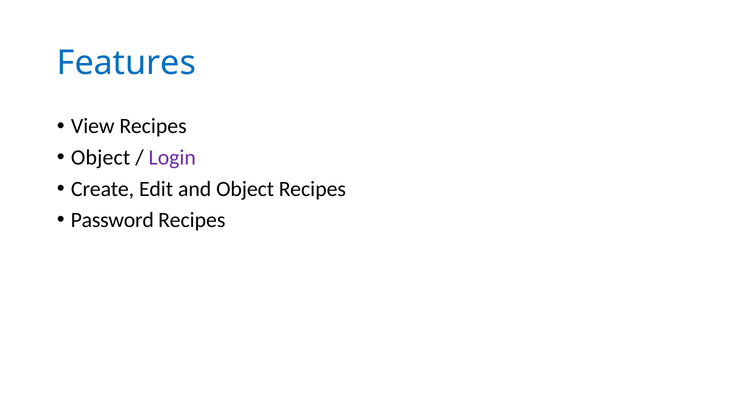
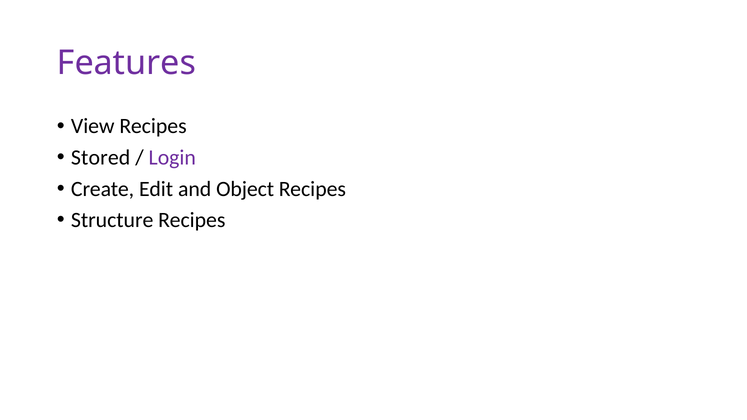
Features colour: blue -> purple (126, 63)
Object: Object -> Stored (101, 158)
Password: Password -> Structure (112, 220)
